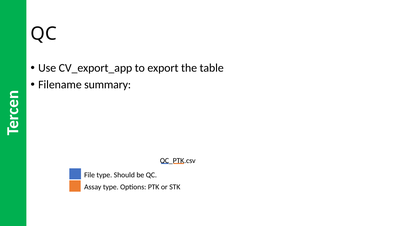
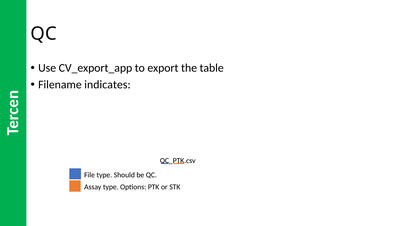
summary: summary -> indicates (108, 85)
